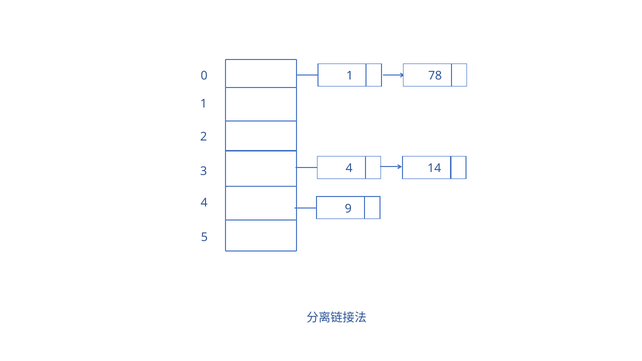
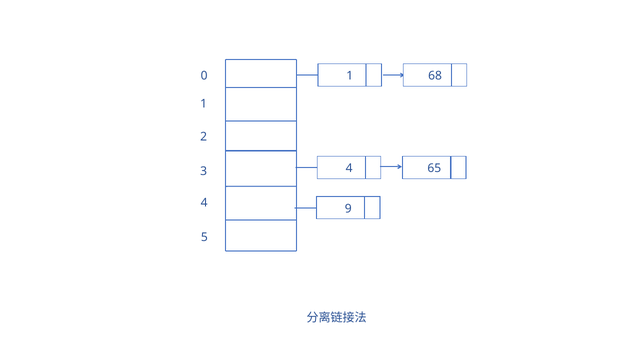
78: 78 -> 68 (435, 76)
14: 14 -> 65 (434, 168)
